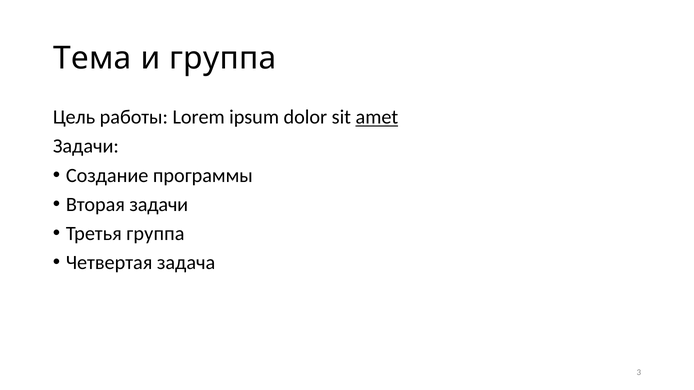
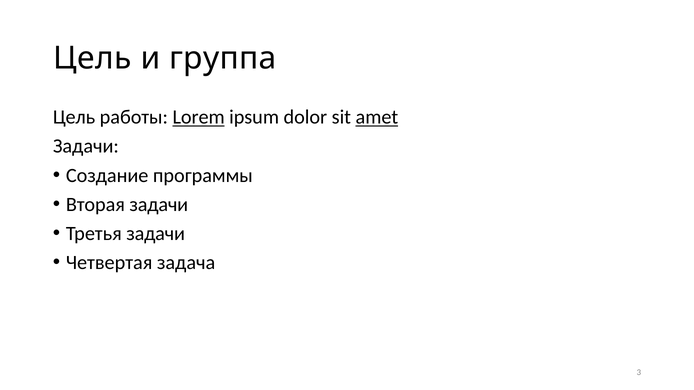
Тема: Тема -> Цель (92, 58)
Lorem underline: none -> present (199, 117)
Третья группа: группа -> задачи (156, 234)
